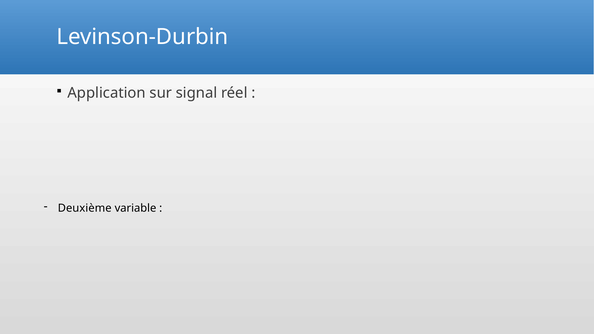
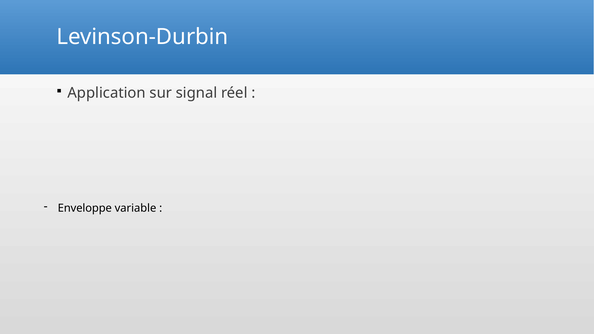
Deuxième: Deuxième -> Enveloppe (85, 208)
